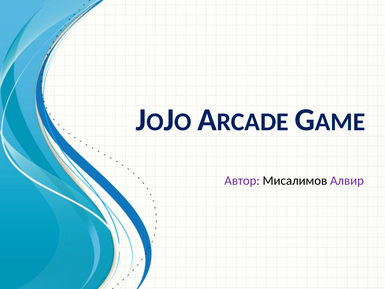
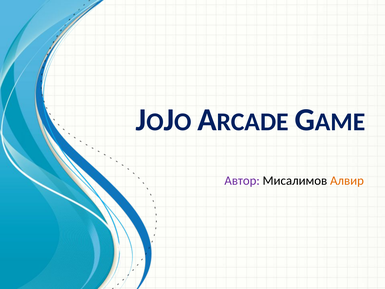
Алвир colour: purple -> orange (347, 181)
